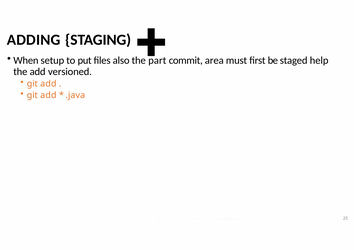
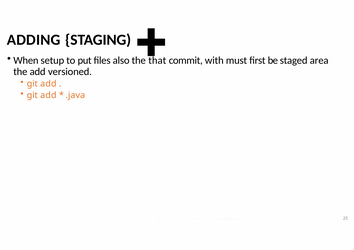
part: part -> that (157, 61)
area: area -> with (214, 61)
help: help -> area (319, 61)
